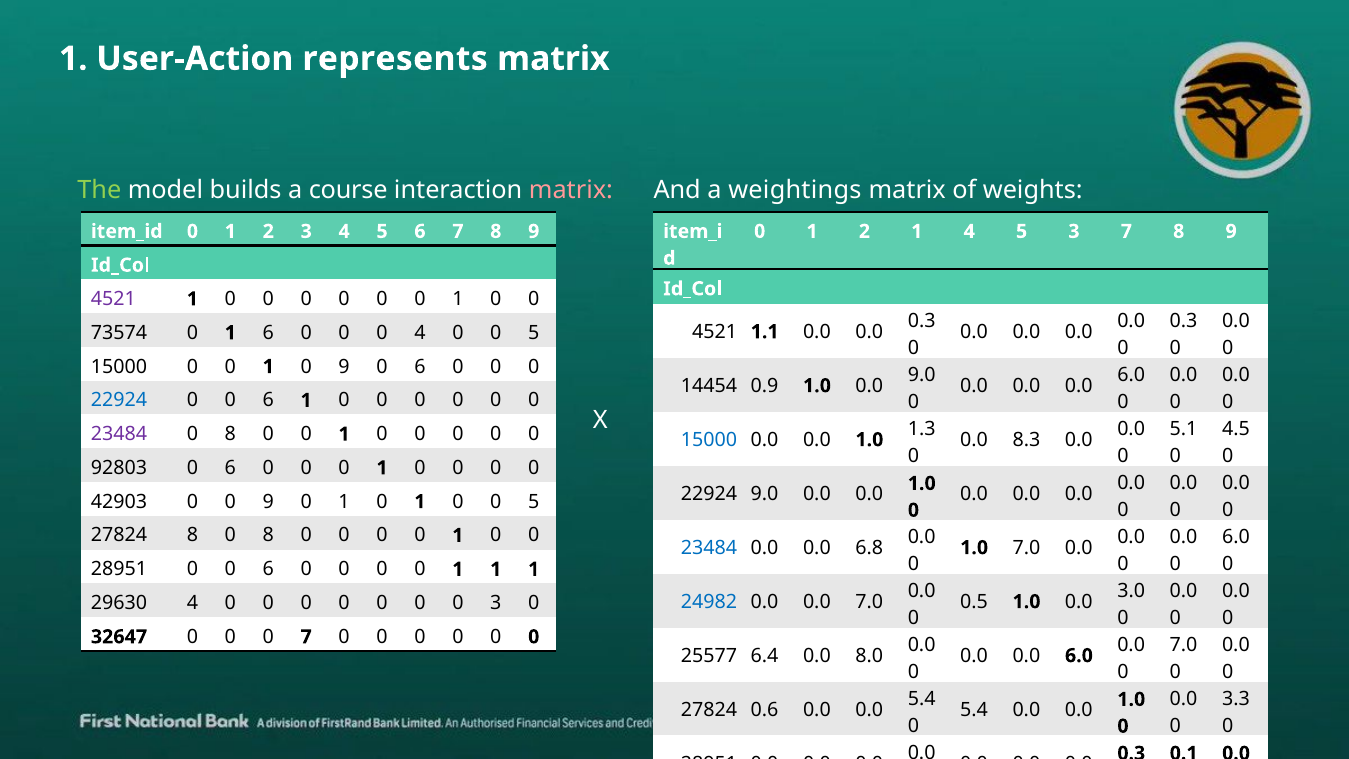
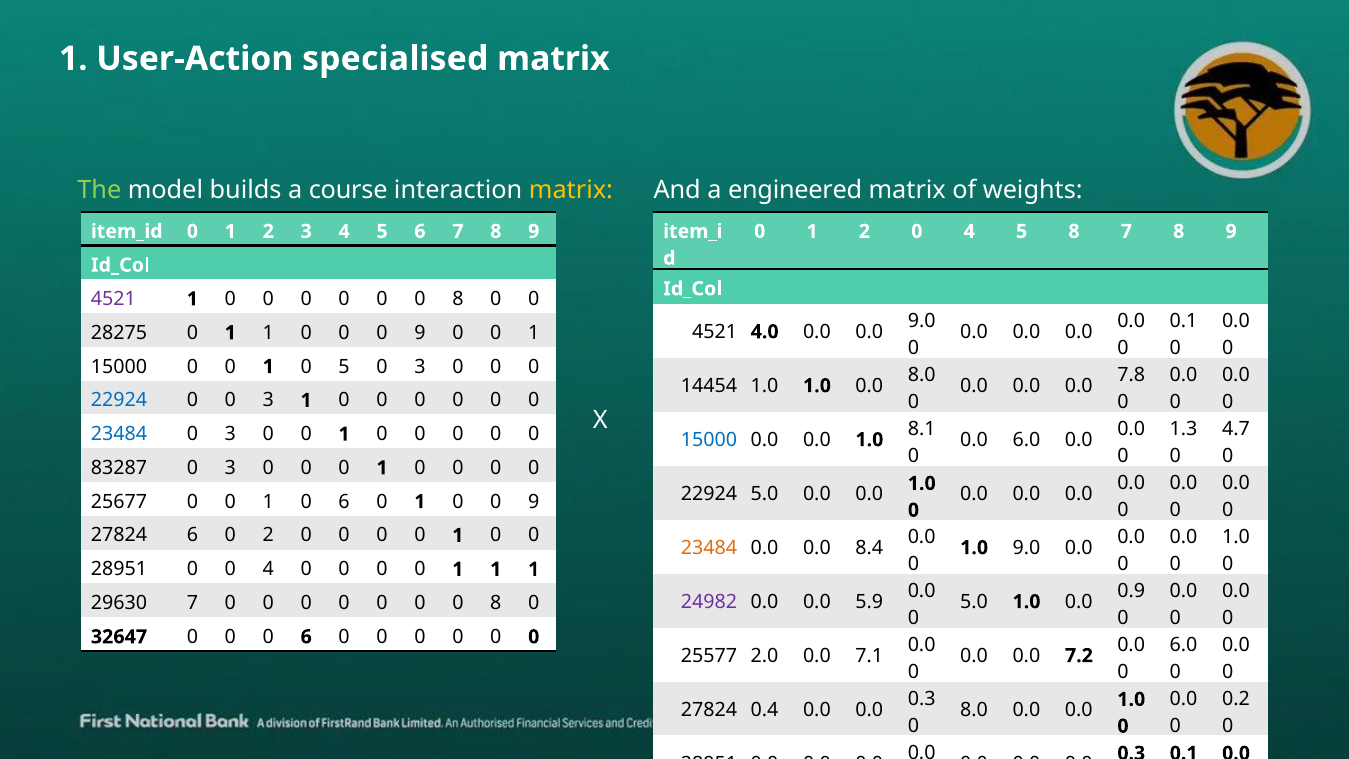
represents: represents -> specialised (395, 59)
matrix colour: pink -> yellow (571, 190)
weightings: weightings -> engineered (795, 190)
1 2 1: 1 -> 0 (917, 231)
5 3: 3 -> 8 (1074, 231)
1: 1 -> 8 (458, 299)
0.3: 0.3 -> 9.0 (922, 321)
0.3: 0.3 -> 0.1 (1184, 321)
1.1: 1.1 -> 4.0 (765, 332)
73574: 73574 -> 28275 (119, 333)
6: 6 -> 1 (268, 333)
0 0 0 4: 4 -> 9 (420, 333)
5: 5 -> 1 (534, 333)
9: 9 -> 5 (344, 366)
6: 6 -> 3 (420, 366)
9.0: 9.0 -> 8.0 (922, 375)
6.0: 6.0 -> 7.8 (1131, 375)
14454 0.9: 0.9 -> 1.0 (765, 386)
6: 6 -> 3 (268, 400)
1.3: 1.3 -> 8.1 (922, 429)
5.1: 5.1 -> 1.3 (1184, 429)
4.5: 4.5 -> 4.7 (1236, 429)
23484 colour: purple -> blue (119, 434)
8: 8 -> 3 (230, 434)
0.0 8.3: 8.3 -> 6.0 (1026, 440)
92803: 92803 -> 83287 (119, 468)
6: 6 -> 3 (230, 468)
22924 9.0: 9.0 -> 5.0 (765, 494)
42903: 42903 -> 25677 (119, 502)
9: 9 -> 1 (268, 502)
1: 1 -> 6 (344, 502)
5: 5 -> 9 (534, 502)
27824 8: 8 -> 6 (192, 535)
8: 8 -> 2 (268, 535)
6.0: 6.0 -> 1.0 (1236, 537)
23484 colour: blue -> orange (709, 548)
6.8: 6.8 -> 8.4 (869, 548)
1.0 7.0: 7.0 -> 9.0 (1026, 548)
28951 0 0 6: 6 -> 4 (268, 569)
3.0: 3.0 -> 0.9 (1131, 591)
24982 colour: blue -> purple (709, 602)
0.0 7.0: 7.0 -> 5.9 (869, 602)
0.5: 0.5 -> 5.0 (974, 602)
29630 4: 4 -> 7 (192, 603)
3: 3 -> 8 (496, 603)
0 0 7: 7 -> 6 (306, 637)
7.0: 7.0 -> 6.0 (1184, 645)
6.4: 6.4 -> 2.0 (765, 656)
8.0: 8.0 -> 7.1 (869, 656)
6.0: 6.0 -> 7.2 (1079, 656)
5.4: 5.4 -> 0.3 (922, 699)
3.3: 3.3 -> 0.2 (1236, 699)
0.6: 0.6 -> 0.4 (765, 709)
5.4: 5.4 -> 8.0 (974, 709)
